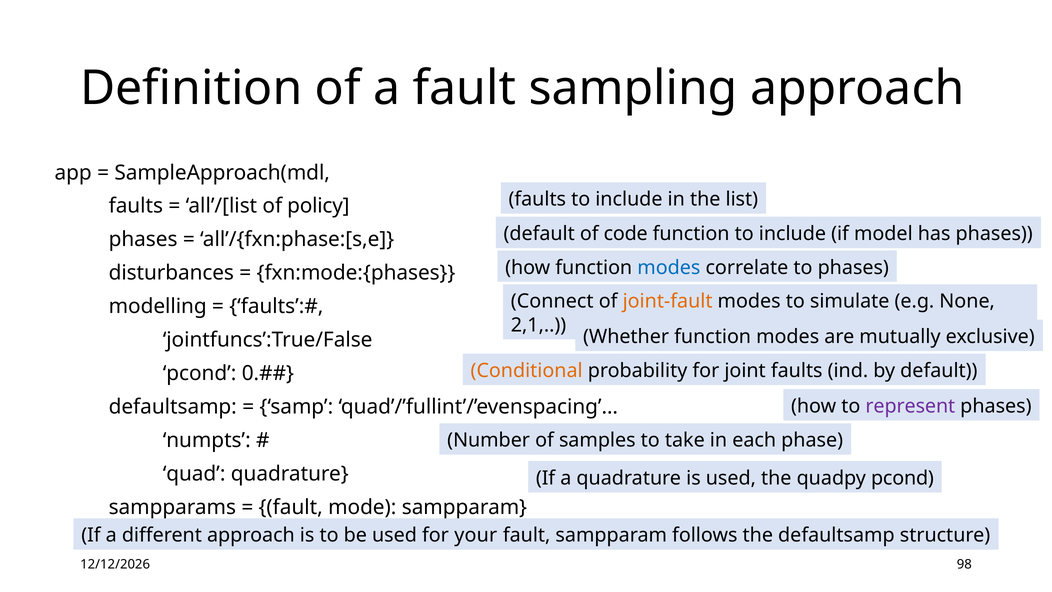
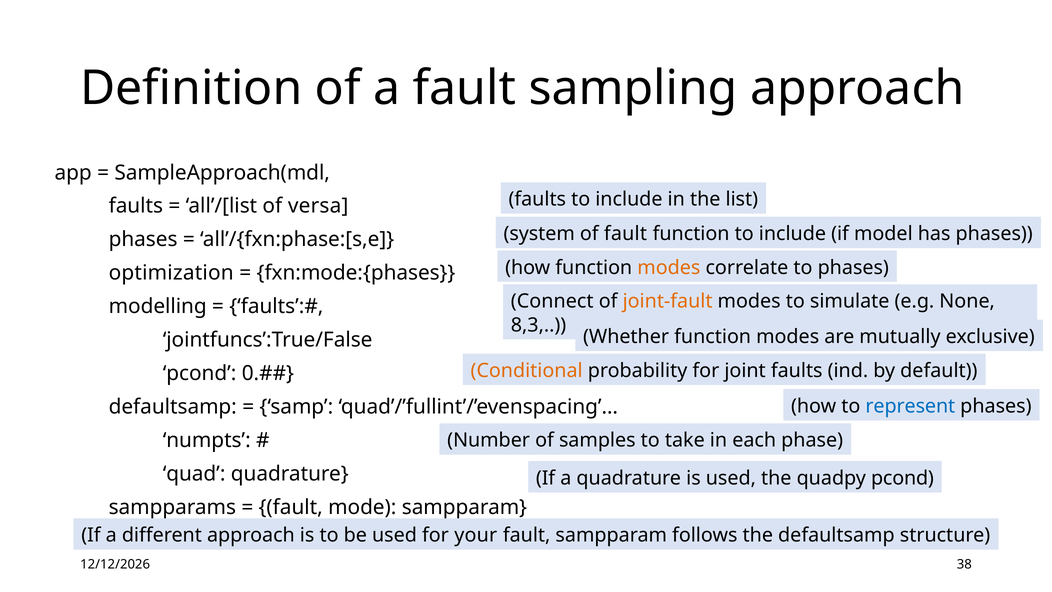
policy: policy -> versa (318, 206)
default: default -> system (539, 234)
of code: code -> fault (626, 234)
modes colour: blue -> orange (669, 267)
disturbances: disturbances -> optimization (171, 273)
2,1: 2,1 -> 8,3 (539, 325)
represent colour: purple -> blue (910, 406)
98: 98 -> 38 (964, 564)
